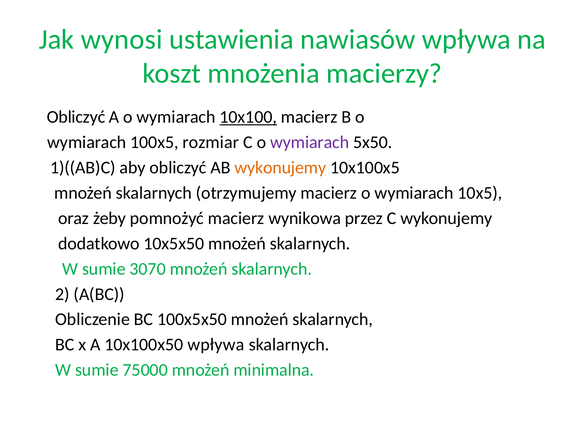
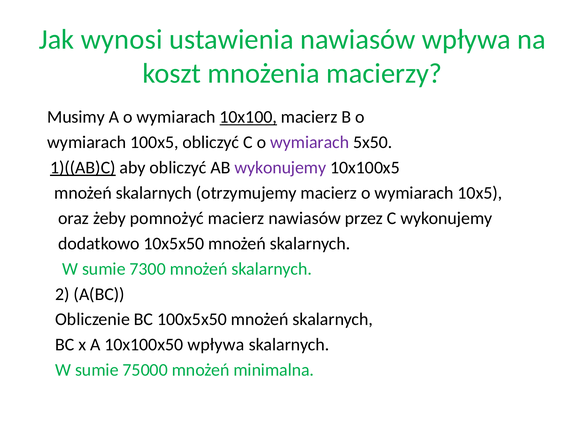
Obliczyć: Obliczyć -> Musimy (76, 117)
100x5 rozmiar: rozmiar -> obliczyć (211, 143)
1)((AB)C underline: none -> present (83, 168)
wykonujemy colour: orange -> purple (280, 168)
macierz wynikowa: wynikowa -> nawiasów (305, 219)
3070: 3070 -> 7300 (148, 269)
